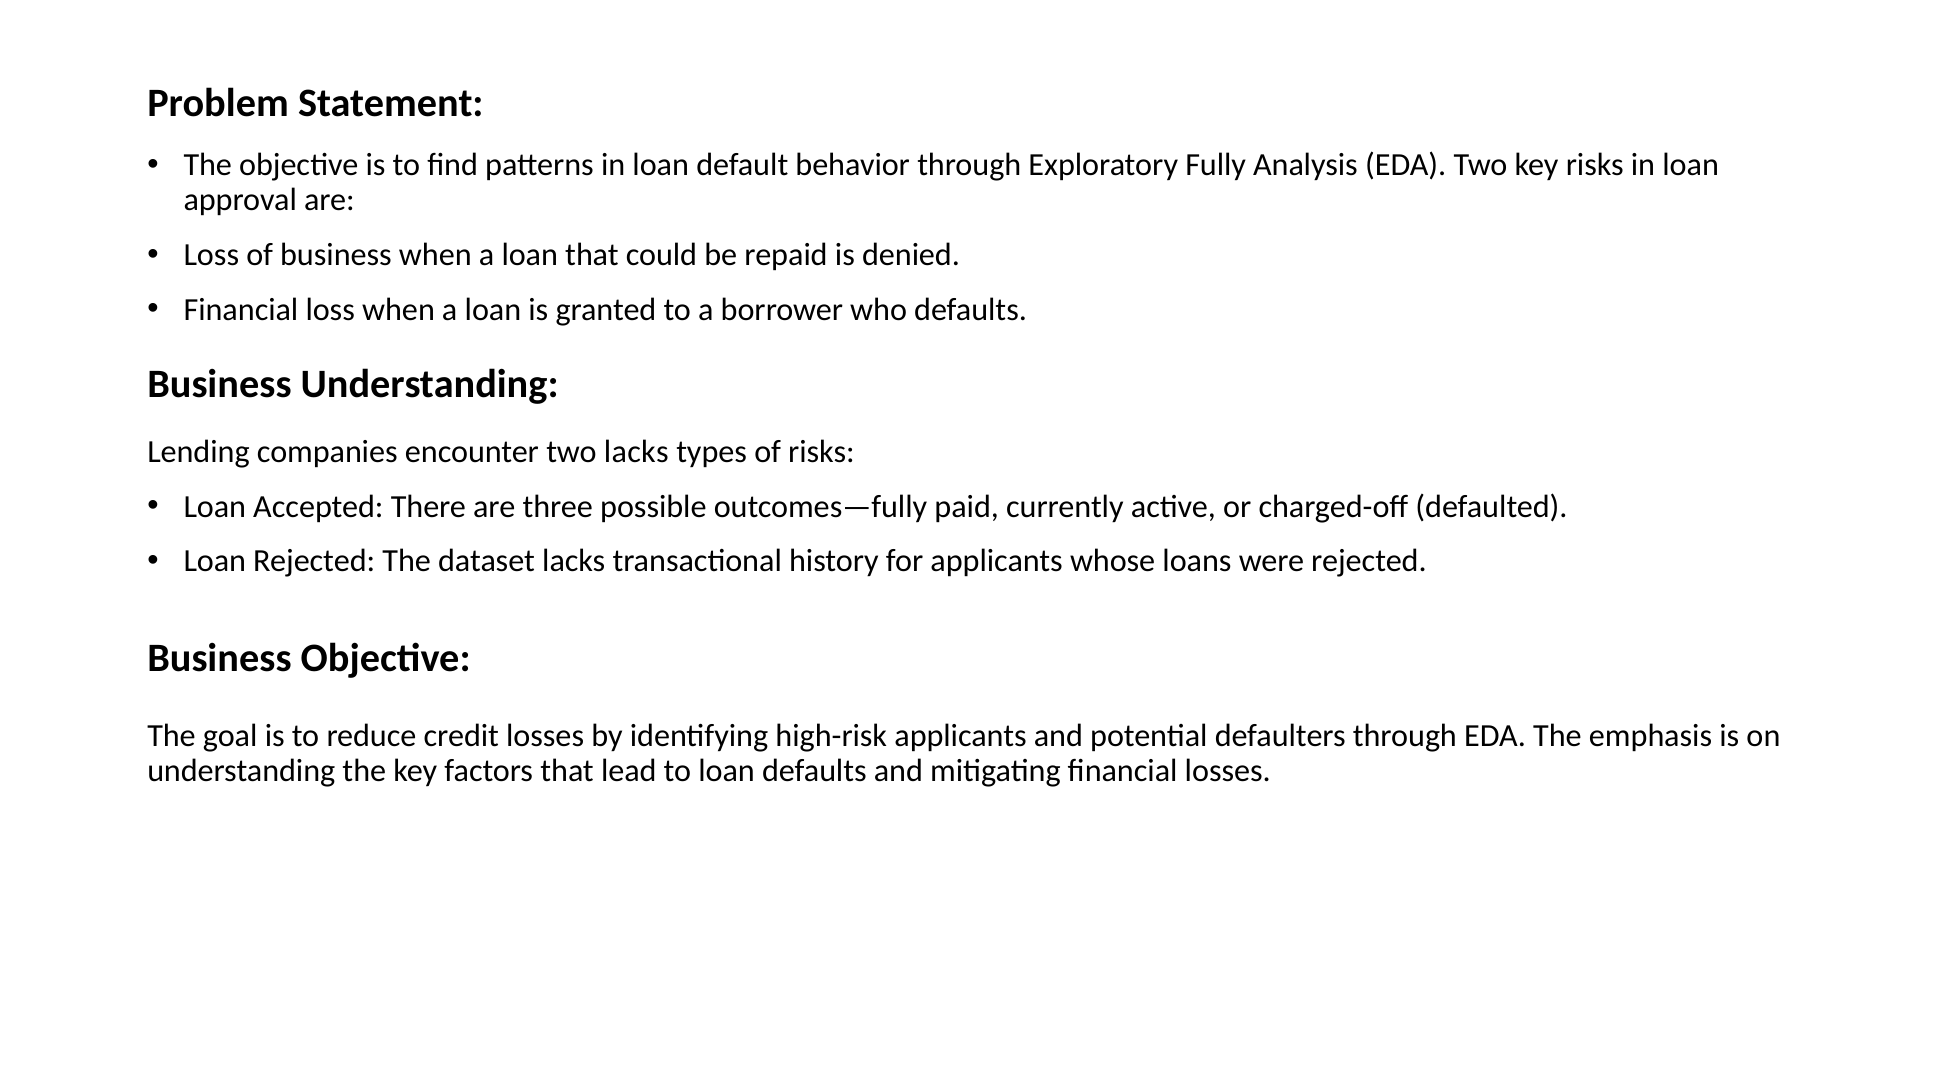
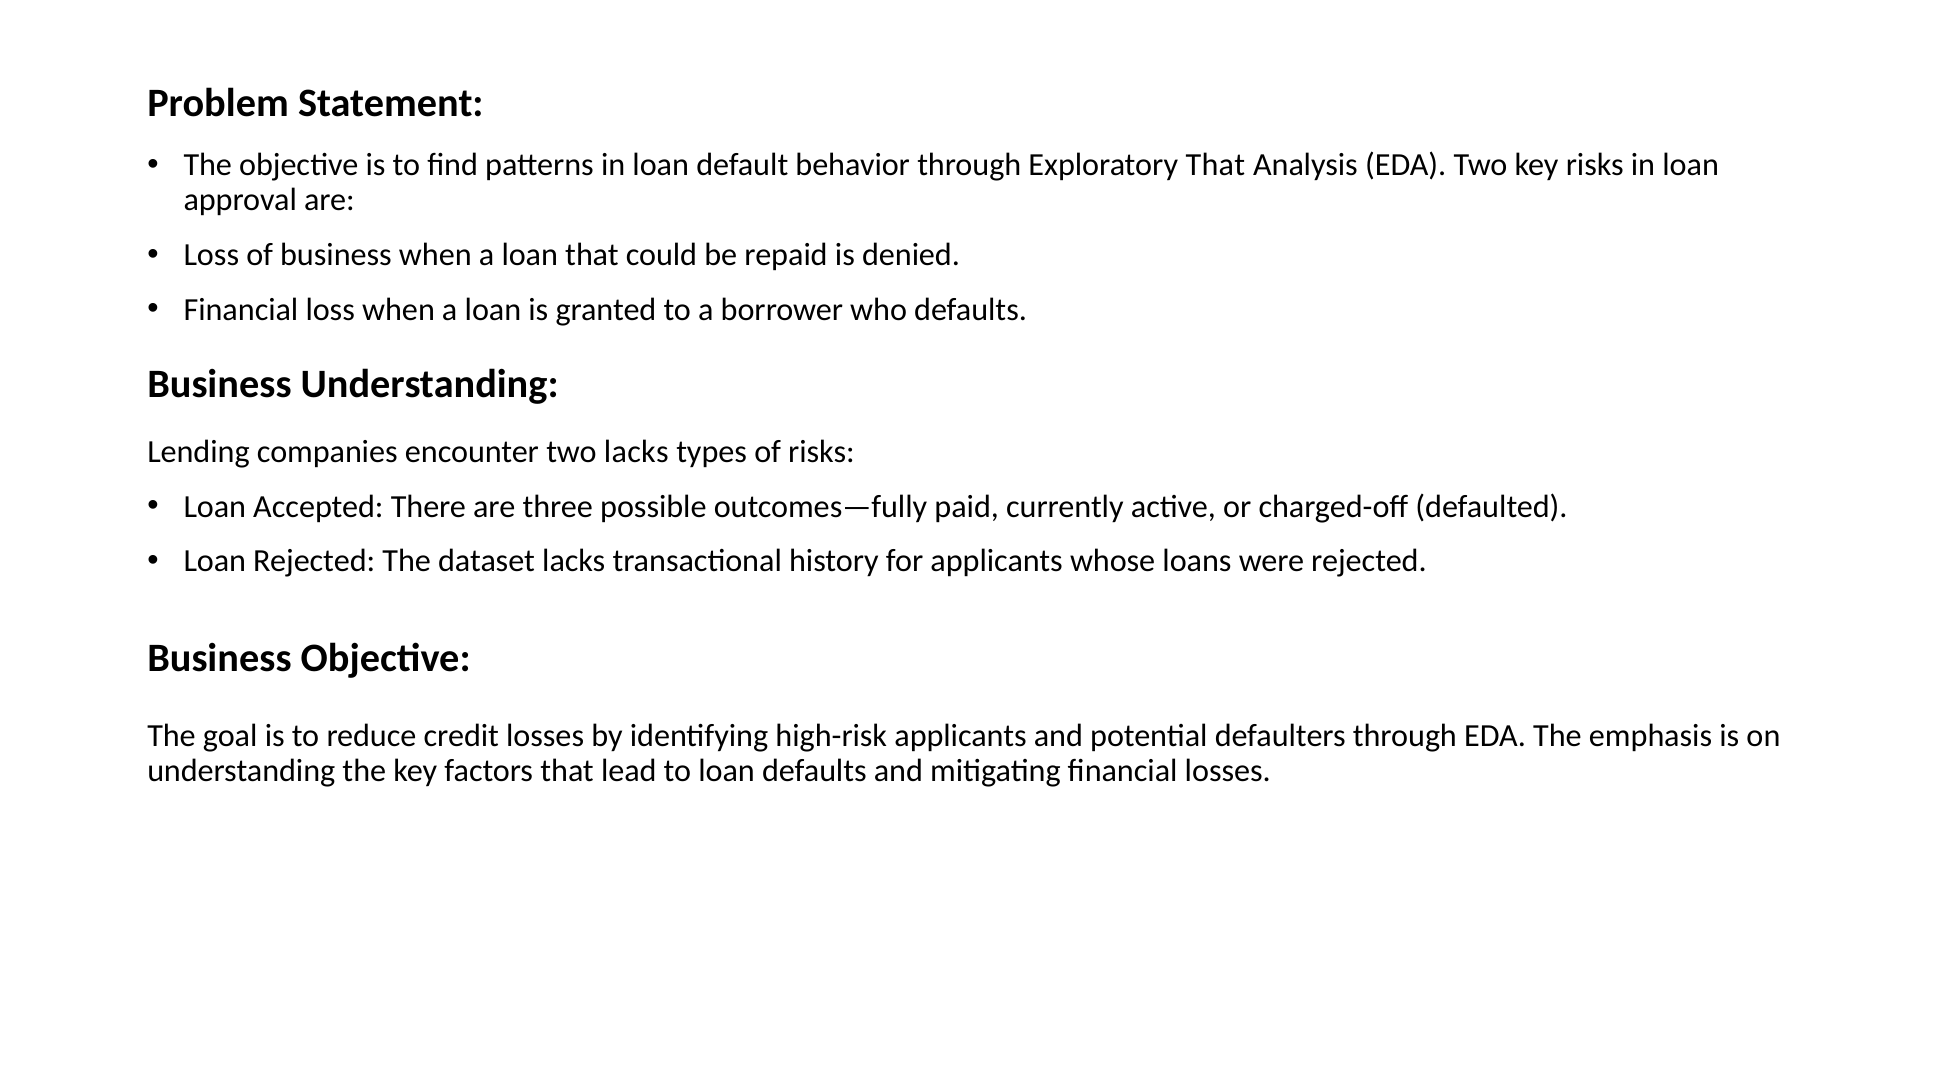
Exploratory Fully: Fully -> That (1215, 165)
